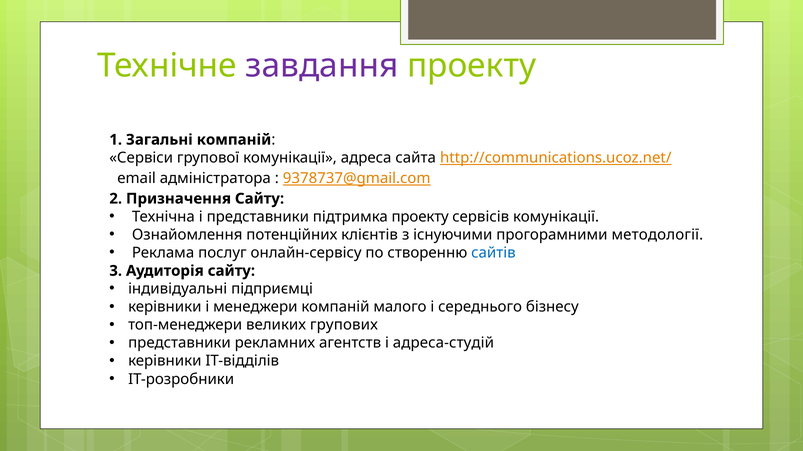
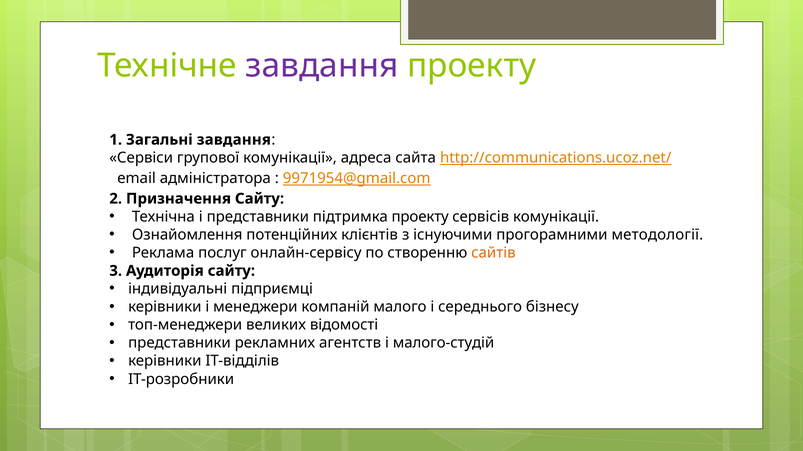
Загальні компаній: компаній -> завдання (234, 140)
9378737@gmail.com: 9378737@gmail.com -> 9971954@gmail.com (357, 178)
сайтів colour: blue -> orange (493, 253)
групових: групових -> відомості (344, 325)
адреса-студій: адреса-студій -> малого-студій (444, 343)
